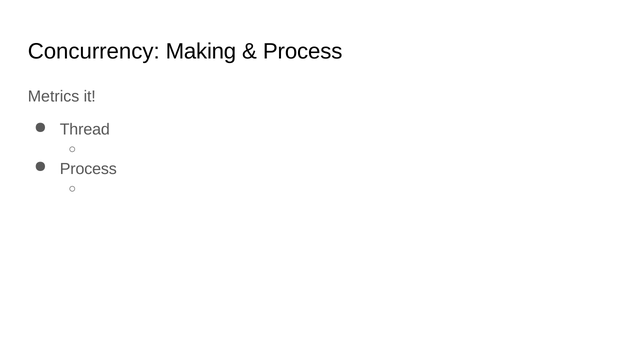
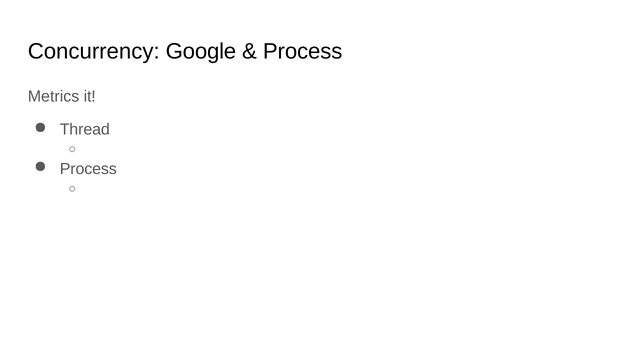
Making: Making -> Google (201, 51)
